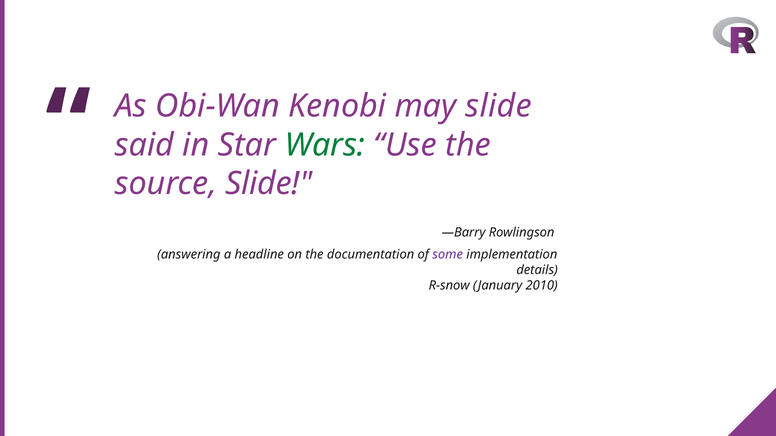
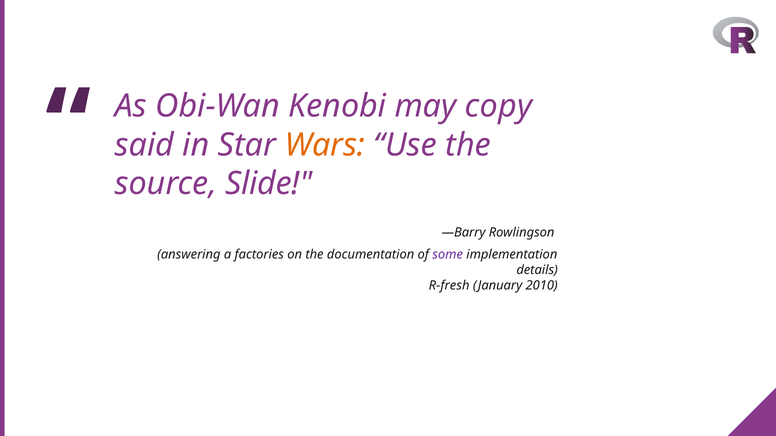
may slide: slide -> copy (499, 106)
Wars colour: green -> orange (325, 145)
headline: headline -> factories (259, 255)
R-snow: R-snow -> R-fresh (449, 286)
